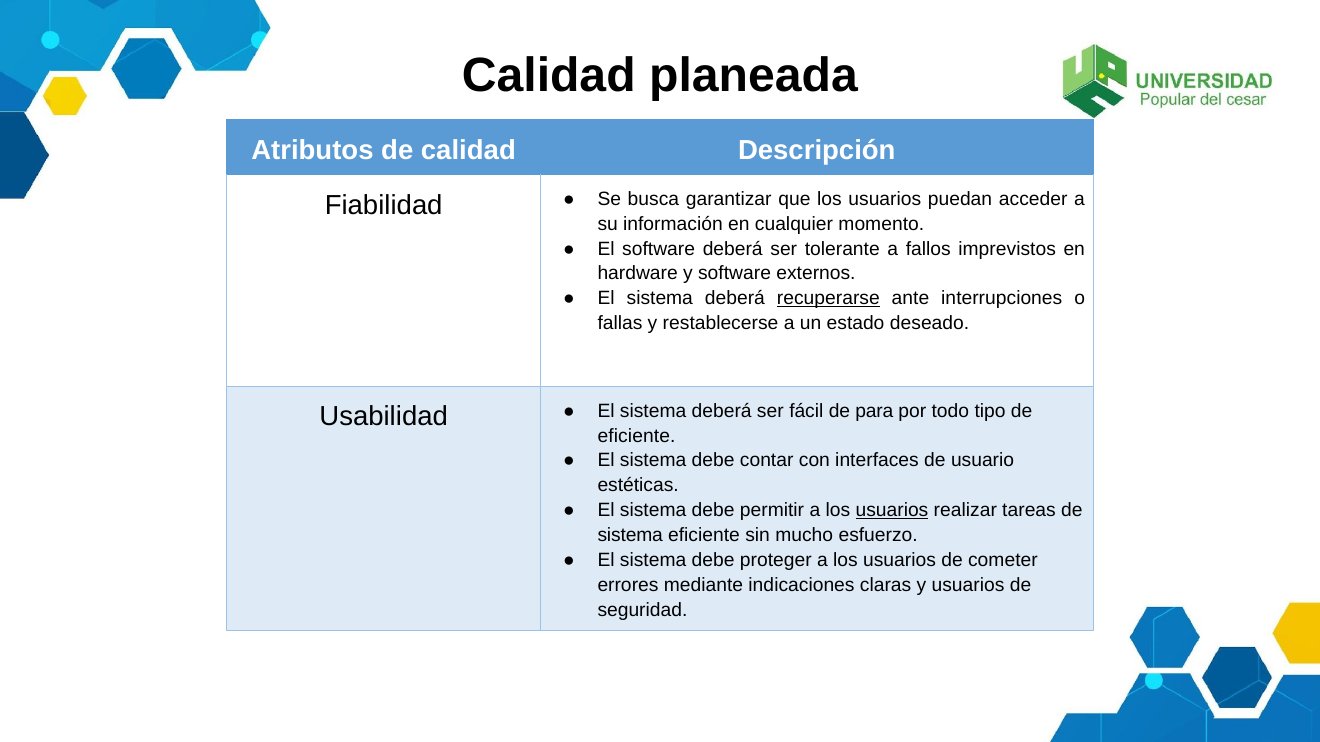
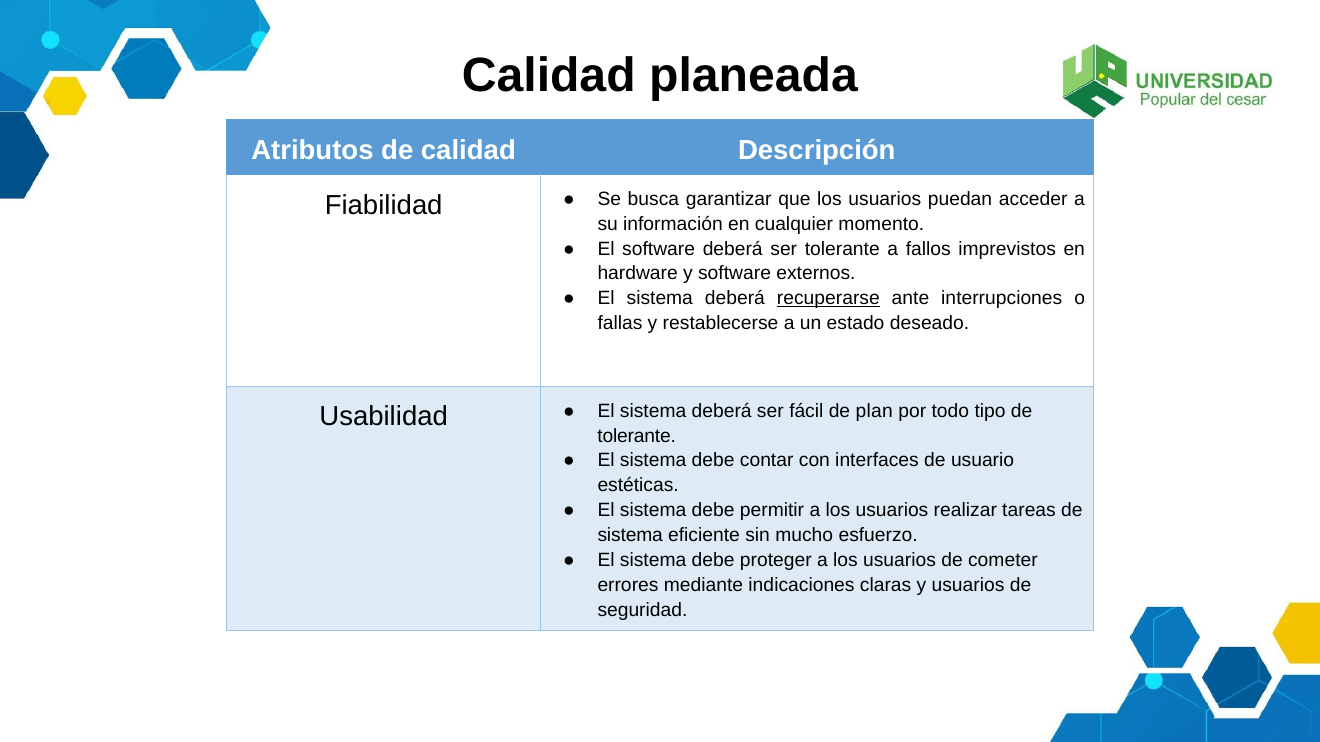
para: para -> plan (874, 411)
eficiente: eficiente -> tolerante (637, 436)
usuarios underline: present -> none (892, 511)
